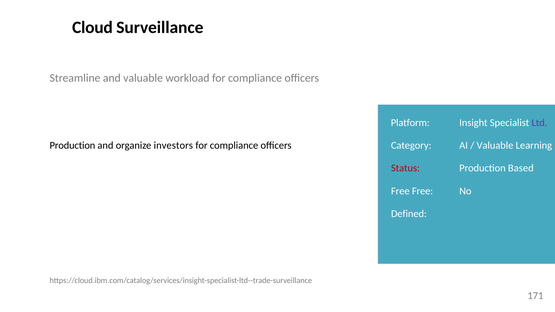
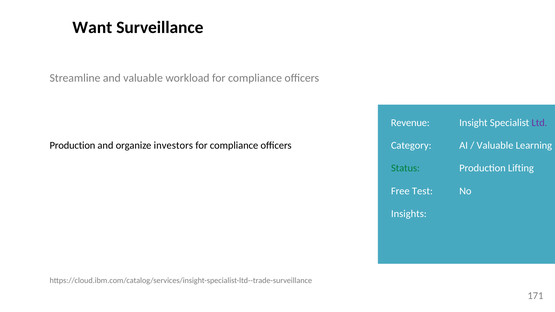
Cloud: Cloud -> Want (92, 27)
Platform: Platform -> Revenue (410, 123)
Status colour: red -> green (405, 168)
Based: Based -> Lifting (521, 168)
Free Free: Free -> Test (422, 191)
Defined: Defined -> Insights (409, 214)
